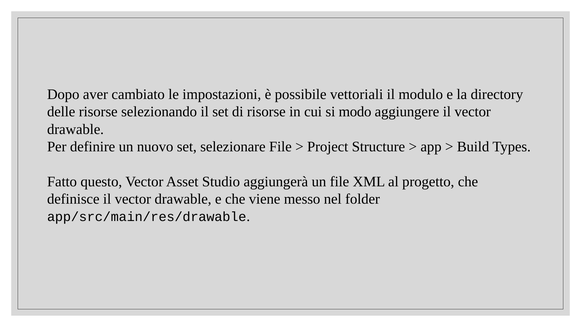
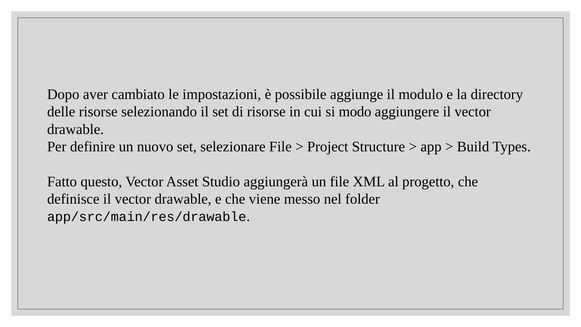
vettoriali: vettoriali -> aggiunge (357, 94)
